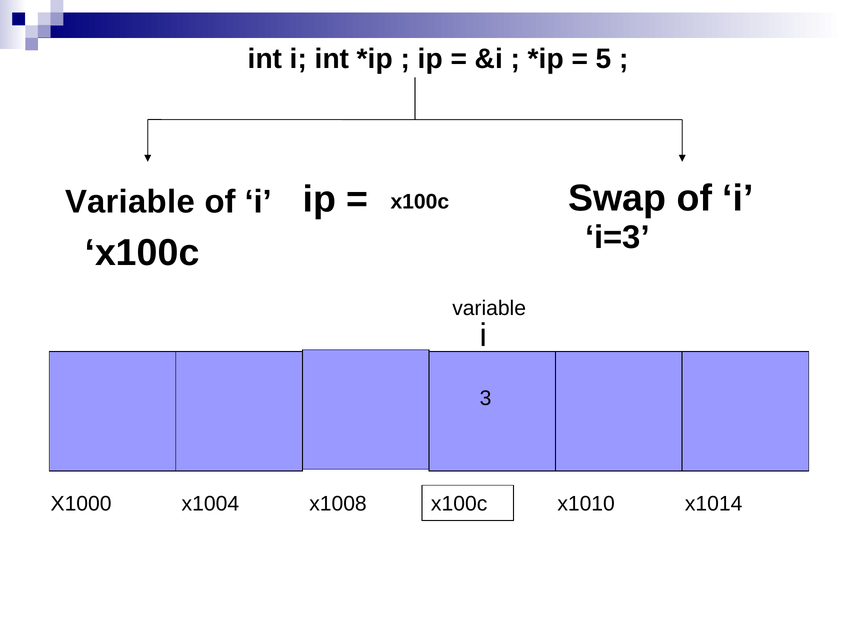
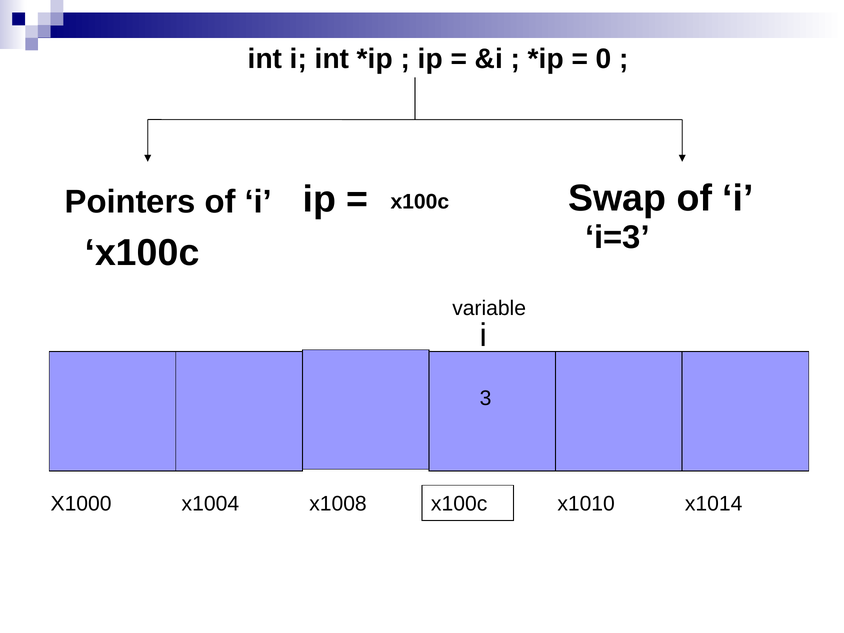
5: 5 -> 0 (604, 59)
Variable: Variable -> Pointers (130, 202)
